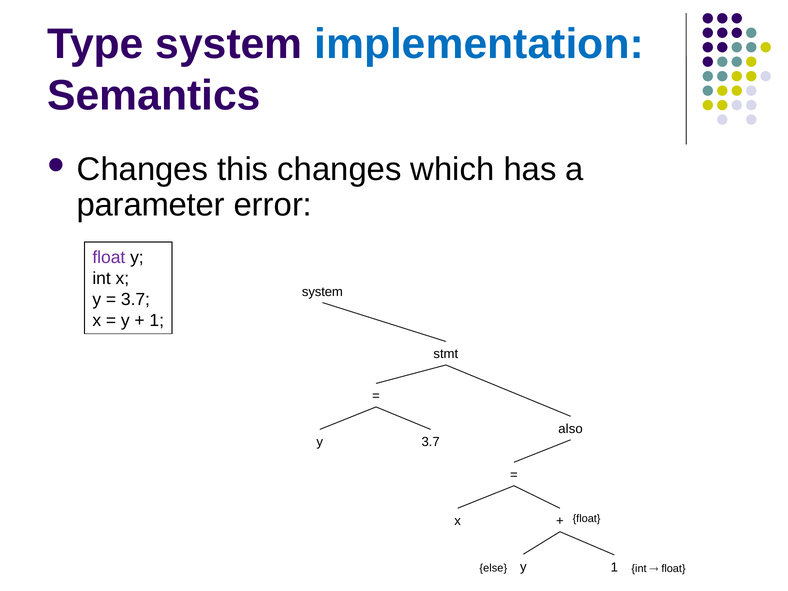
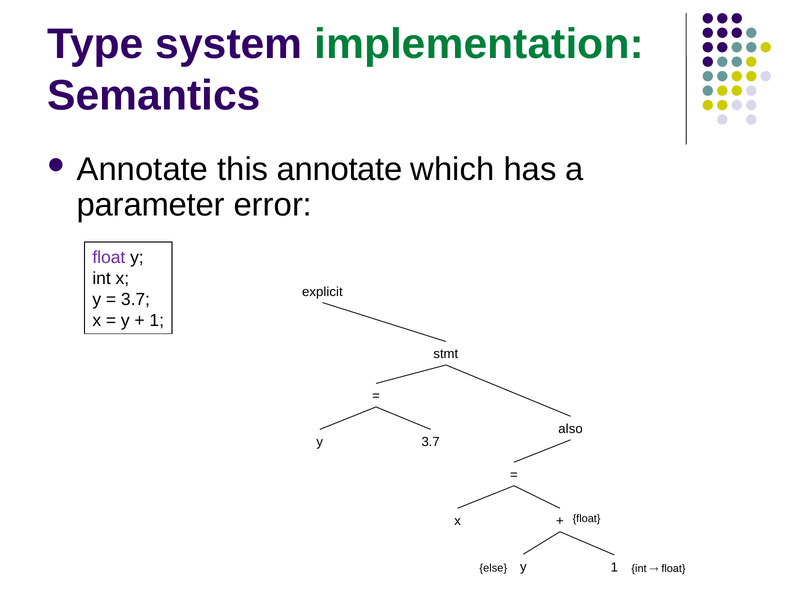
implementation colour: blue -> green (479, 44)
Changes: Changes -> Annotate (142, 170)
this changes: changes -> annotate (340, 170)
system: system -> explicit (322, 292)
